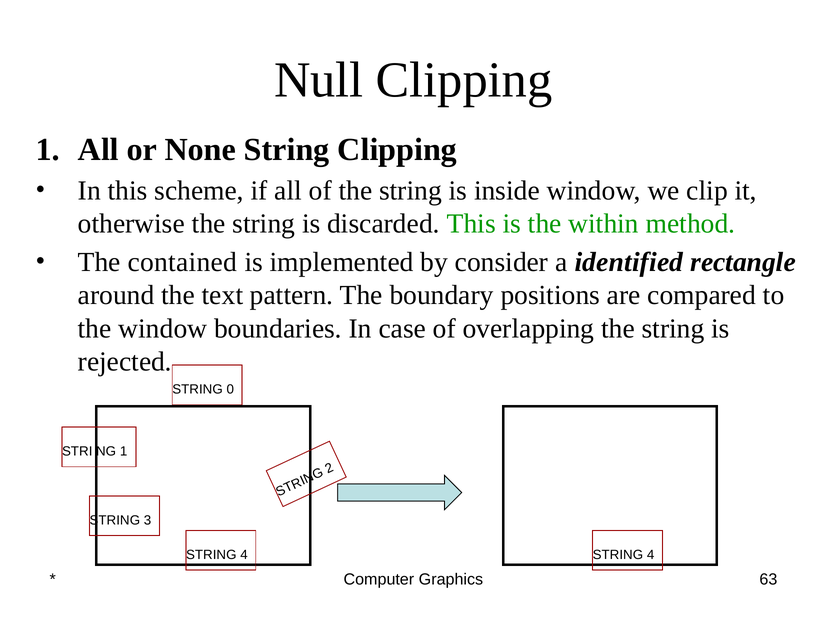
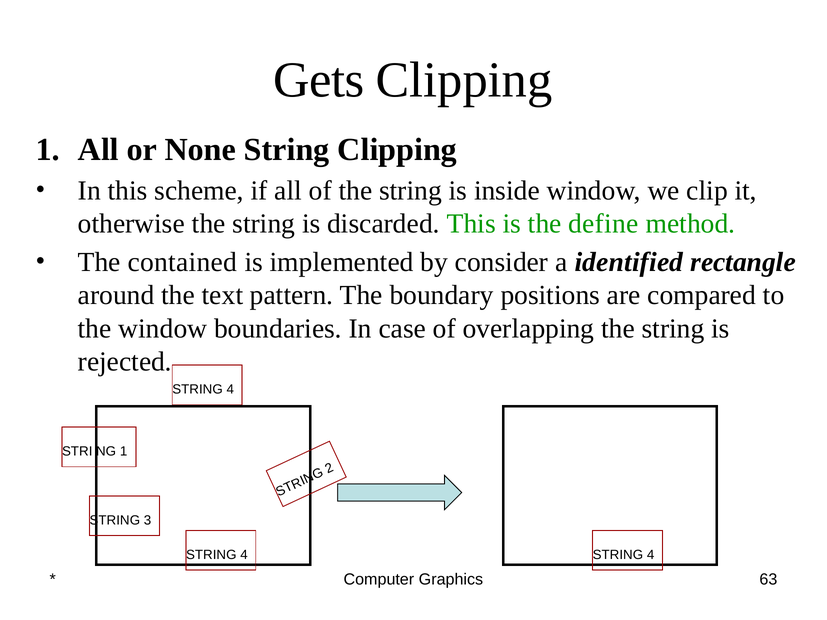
Null: Null -> Gets (319, 80)
within: within -> define (603, 224)
0: 0 -> 4 (230, 390)
